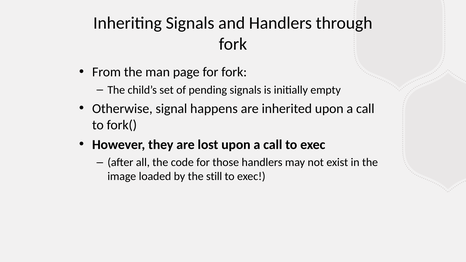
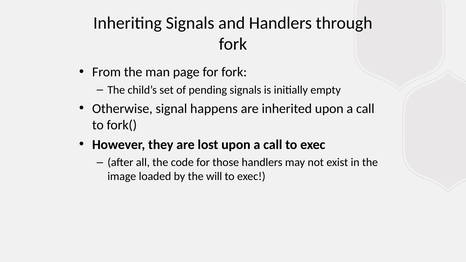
still: still -> will (214, 177)
